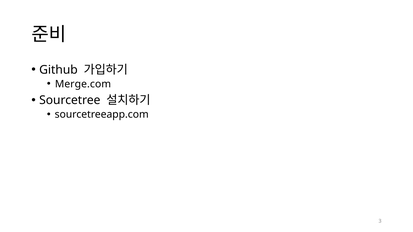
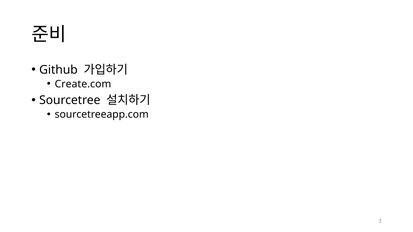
Merge.com: Merge.com -> Create.com (83, 84)
